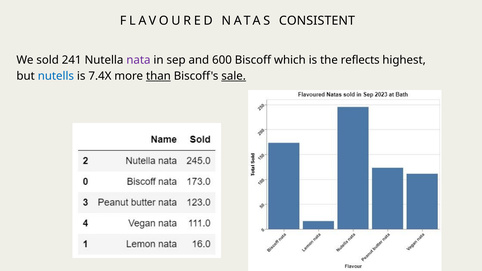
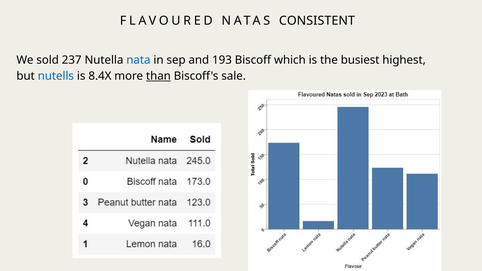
241: 241 -> 237 (72, 60)
nata colour: purple -> blue (138, 60)
600: 600 -> 193 (222, 60)
reflects: reflects -> busiest (360, 60)
7.4X: 7.4X -> 8.4X (100, 76)
sale underline: present -> none (234, 76)
